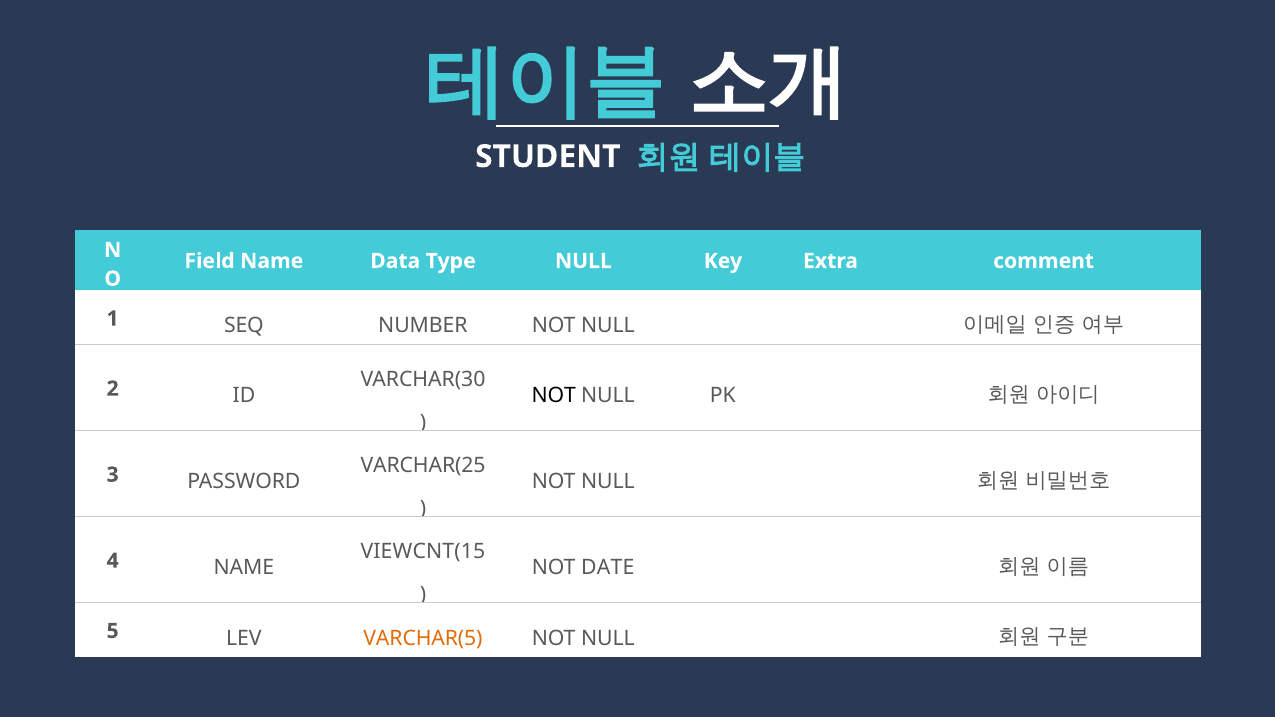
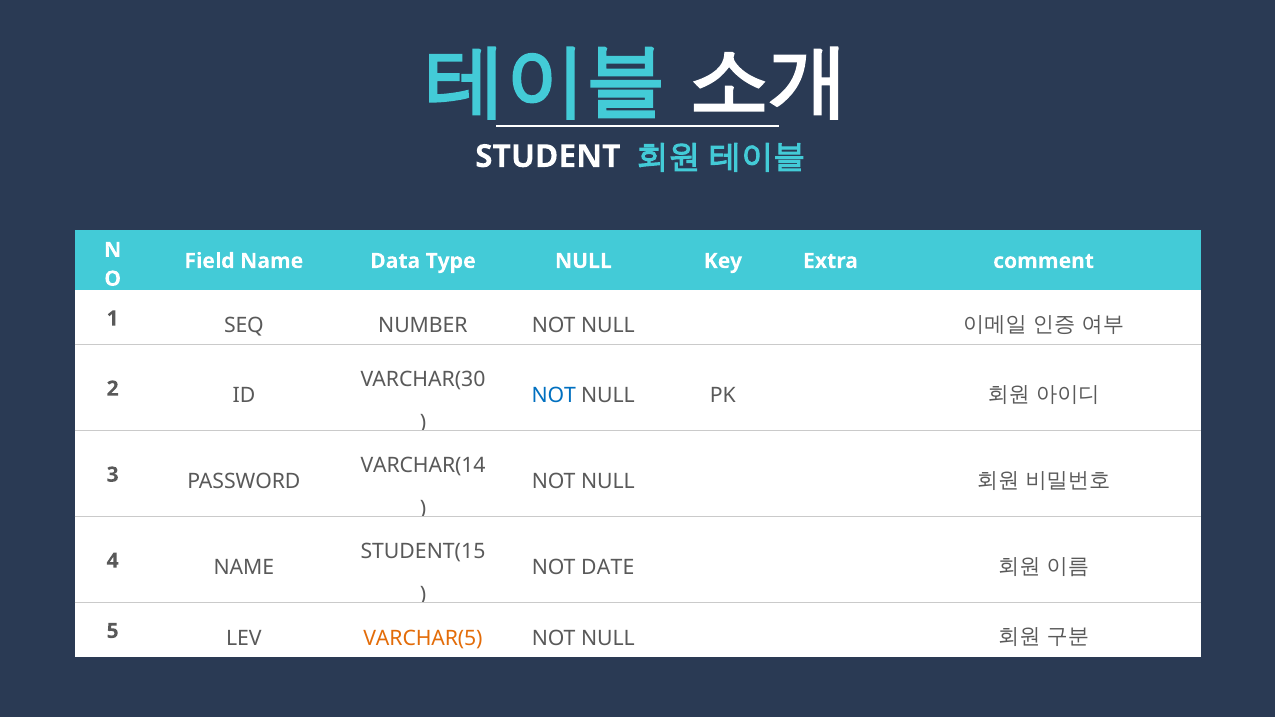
NOT colour: black -> blue (554, 396)
VARCHAR(25: VARCHAR(25 -> VARCHAR(14 (423, 465)
VIEWCNT(15: VIEWCNT(15 -> STUDENT(15 (423, 551)
